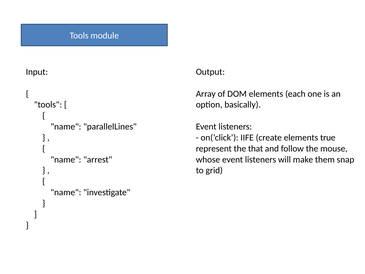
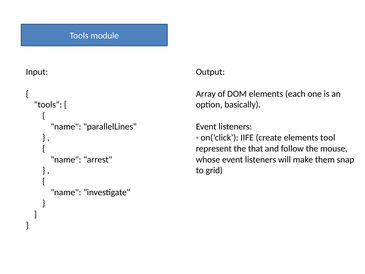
true: true -> tool (328, 137)
